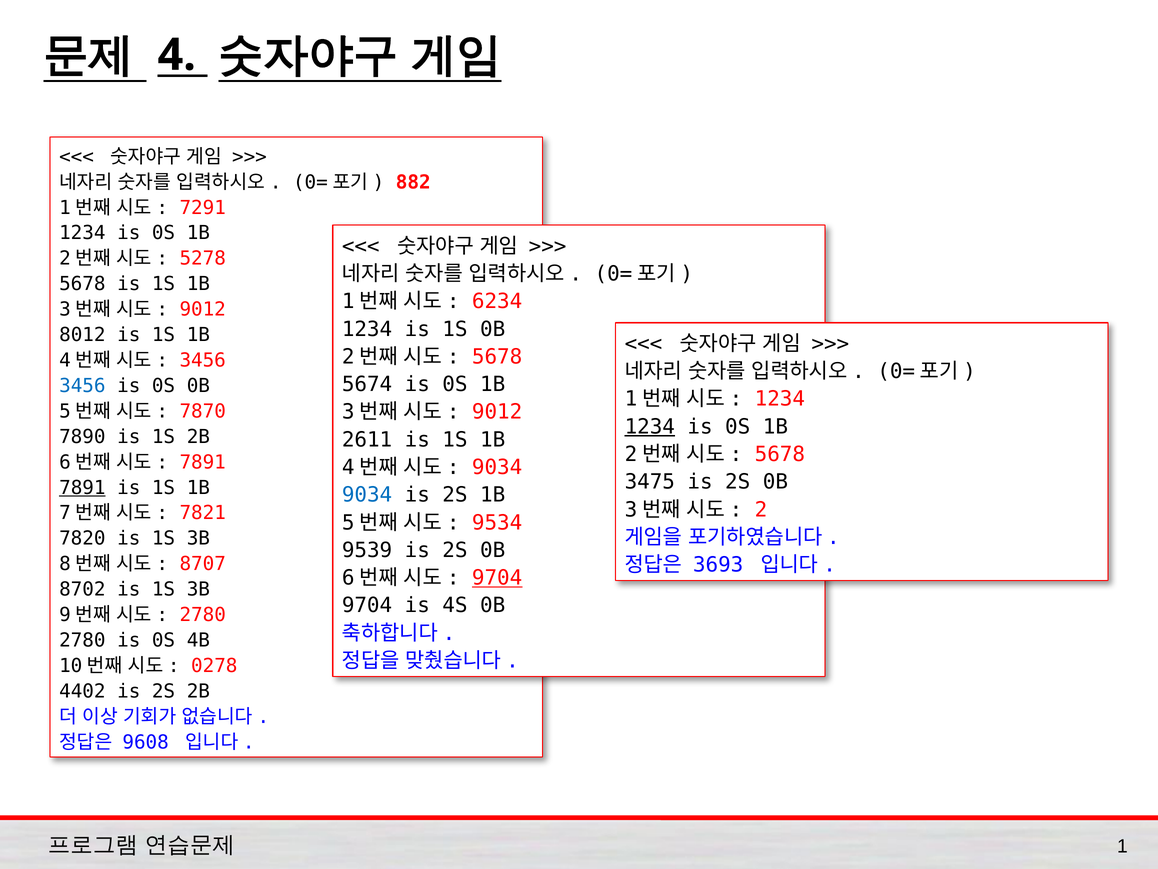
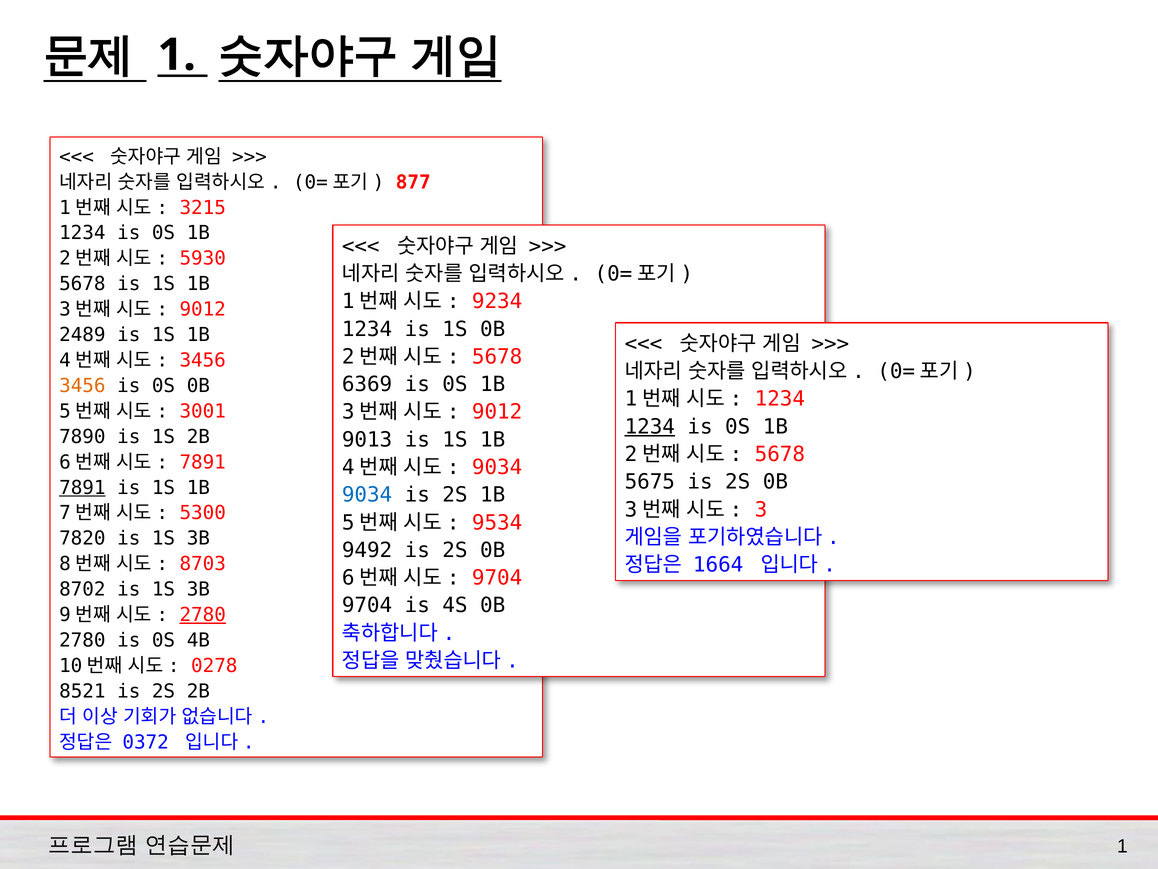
4: 4 -> 1 (177, 55)
882: 882 -> 877 (413, 182)
7291: 7291 -> 3215 (203, 208)
5278: 5278 -> 5930 (203, 258)
6234: 6234 -> 9234 (497, 301)
8012: 8012 -> 2489 (82, 335)
5674: 5674 -> 6369 (367, 384)
3456 colour: blue -> orange (82, 386)
7870: 7870 -> 3001 (203, 411)
2611: 2611 -> 9013 (367, 439)
3475: 3475 -> 5675 (650, 482)
2: 2 -> 3 (761, 509)
7821: 7821 -> 5300 (203, 513)
9539: 9539 -> 9492 (367, 550)
8707: 8707 -> 8703 (203, 564)
3693: 3693 -> 1664 (718, 565)
9704 underline: present -> none (497, 578)
2780 underline: none -> present (203, 615)
4402: 4402 -> 8521 (82, 691)
9608: 9608 -> 0372 (146, 742)
